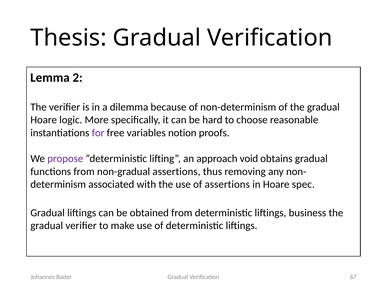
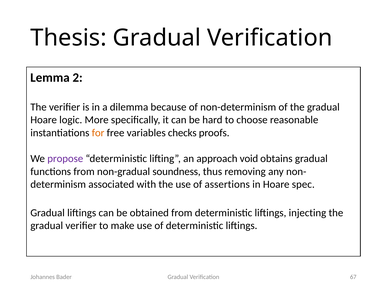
for colour: purple -> orange (98, 133)
notion: notion -> checks (182, 133)
non-gradual assertions: assertions -> soundness (177, 172)
business: business -> injecting (307, 213)
